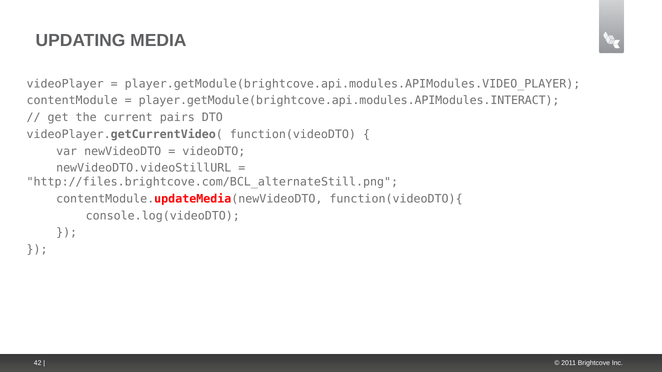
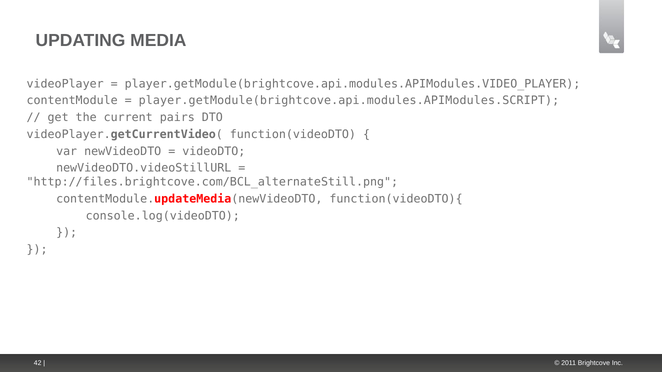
player.getModule(brightcove.api.modules.APIModules.INTERACT: player.getModule(brightcove.api.modules.APIModules.INTERACT -> player.getModule(brightcove.api.modules.APIModules.SCRIPT (349, 101)
